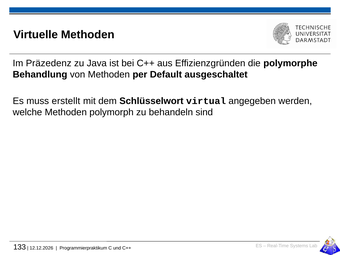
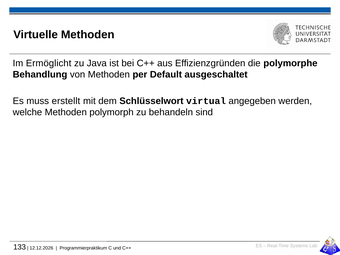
Präzedenz: Präzedenz -> Ermöglicht (49, 63)
